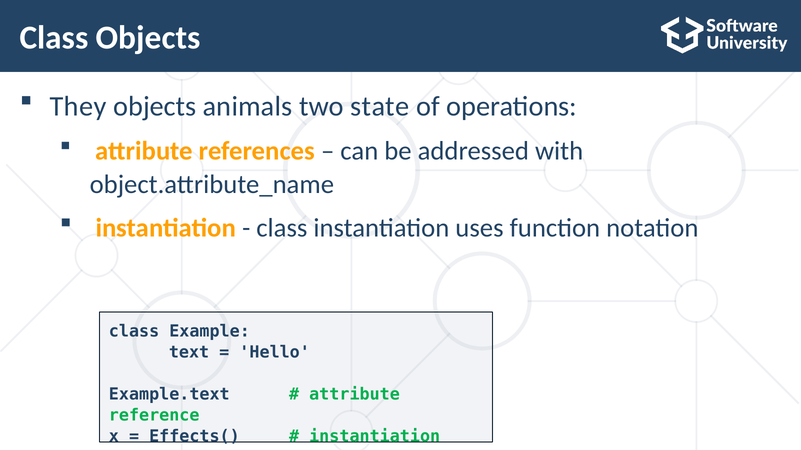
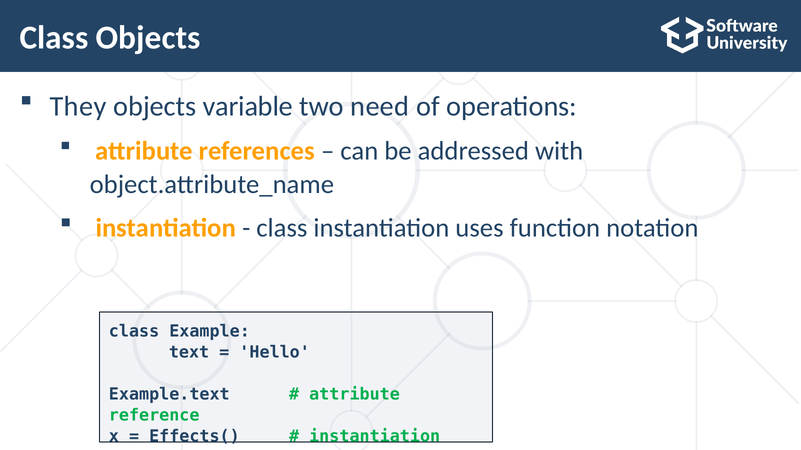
animals: animals -> variable (248, 106)
state: state -> need (380, 106)
